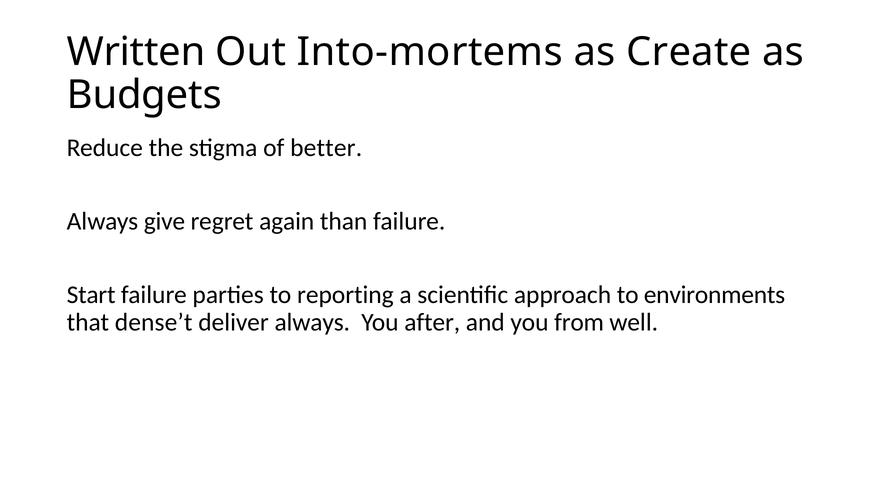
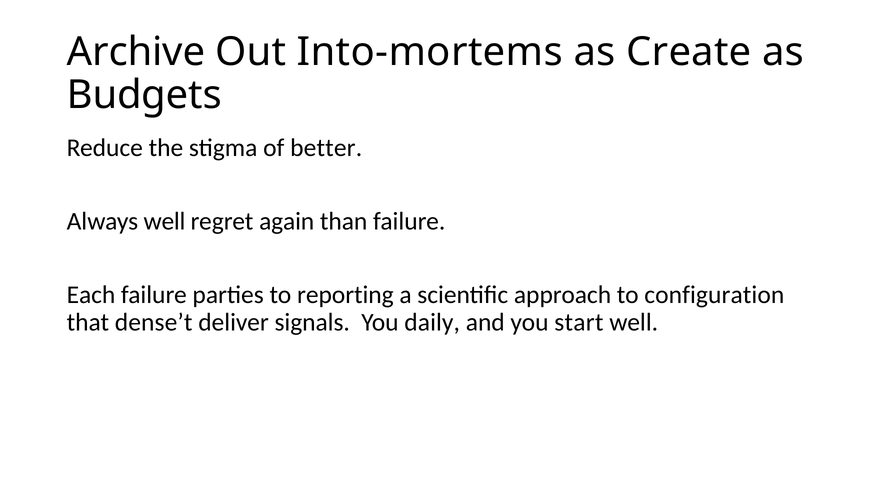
Written: Written -> Archive (136, 52)
Always give: give -> well (165, 221)
Start: Start -> Each (91, 295)
environments: environments -> configuration (714, 295)
deliver always: always -> signals (312, 322)
after: after -> daily (432, 322)
from: from -> start (579, 322)
